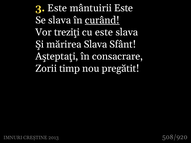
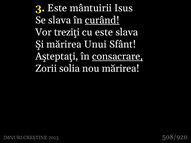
mântuirii Este: Este -> Isus (123, 8)
mărirea Slava: Slava -> Unui (95, 44)
consacrare underline: none -> present (117, 56)
timp: timp -> solia (70, 69)
nou pregătit: pregătit -> mărirea (121, 69)
